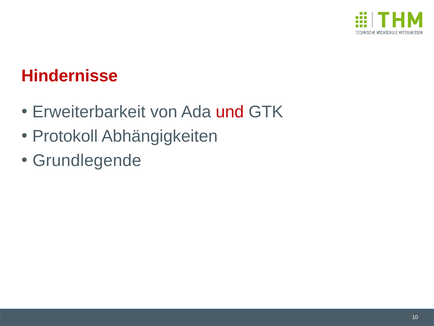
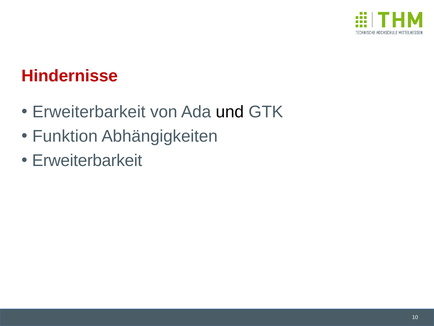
und colour: red -> black (230, 112)
Protokoll: Protokoll -> Funktion (65, 136)
Grundlegende: Grundlegende -> Erweiterbarkeit (87, 160)
